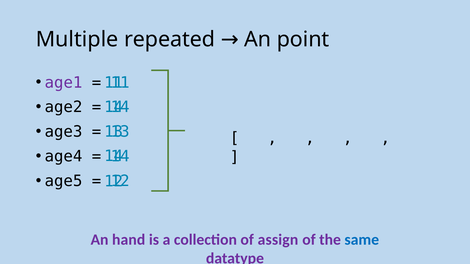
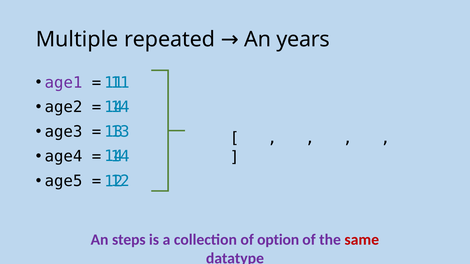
point: point -> years (303, 39)
hand: hand -> steps (129, 240)
assign: assign -> option (278, 240)
same colour: blue -> red (362, 240)
